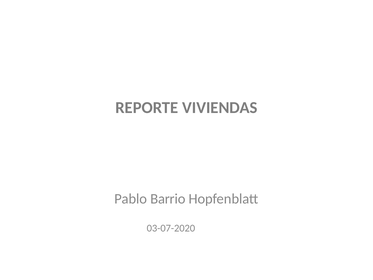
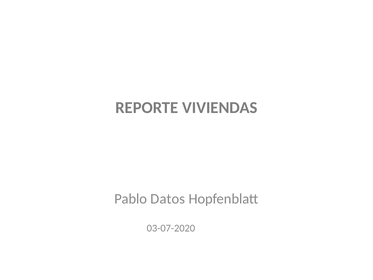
Barrio: Barrio -> Datos (168, 199)
